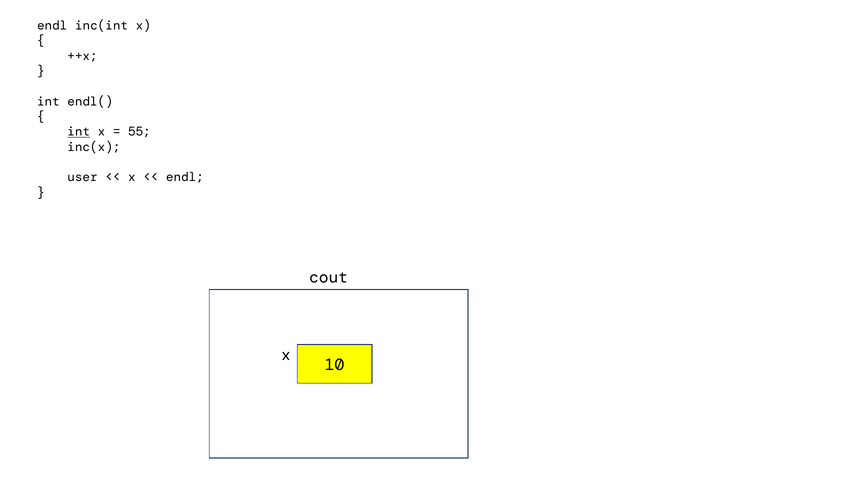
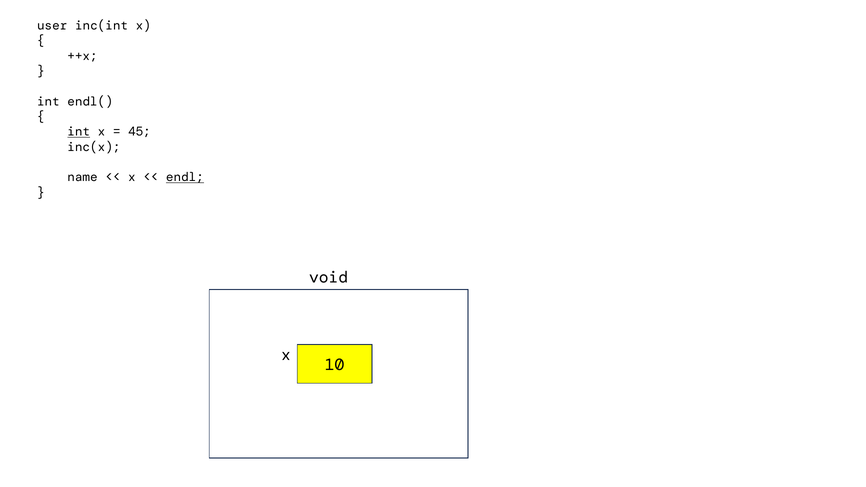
endl: endl -> user (52, 26)
55: 55 -> 45 (139, 132)
user: user -> name (83, 177)
endl underline: none -> present (185, 177)
cout: cout -> void (329, 277)
